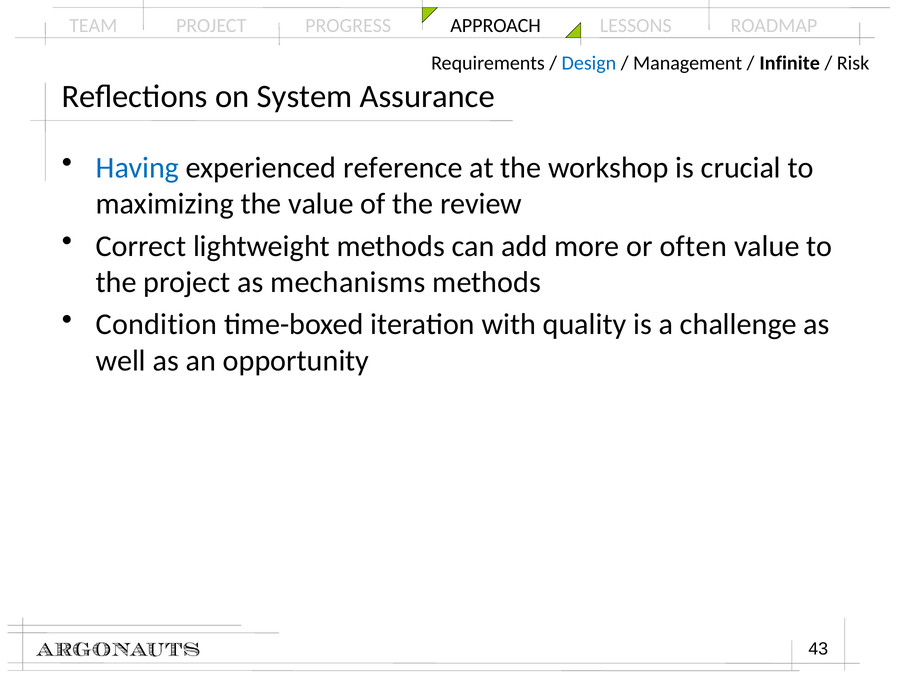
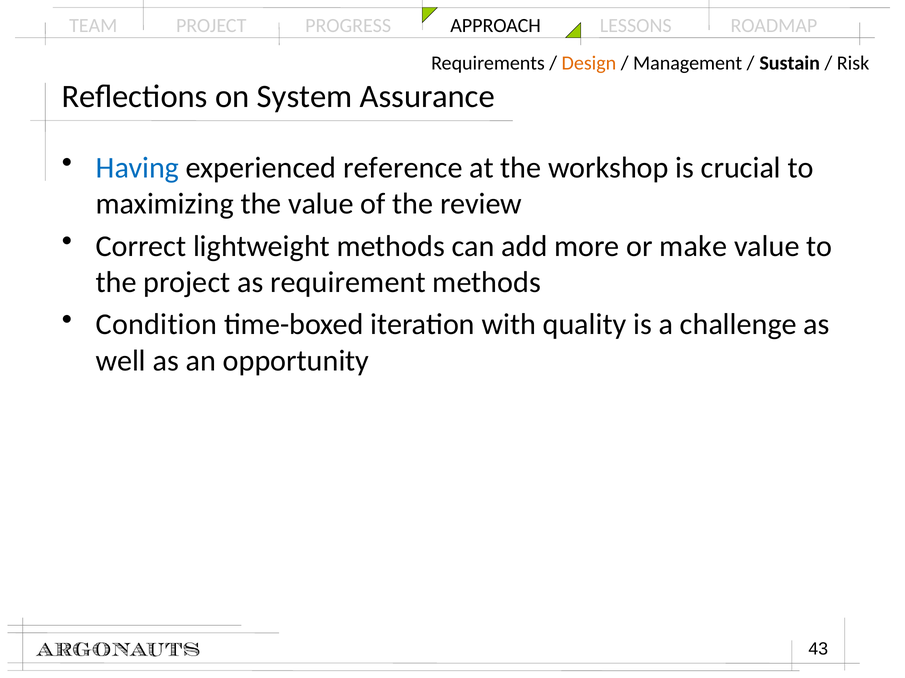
Design colour: blue -> orange (589, 63)
Infinite: Infinite -> Sustain (790, 63)
often: often -> make (693, 246)
mechanisms: mechanisms -> requirement (348, 283)
